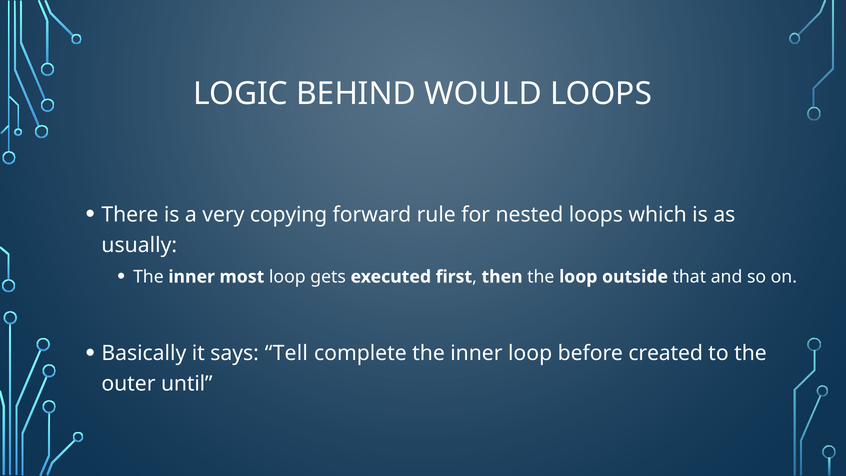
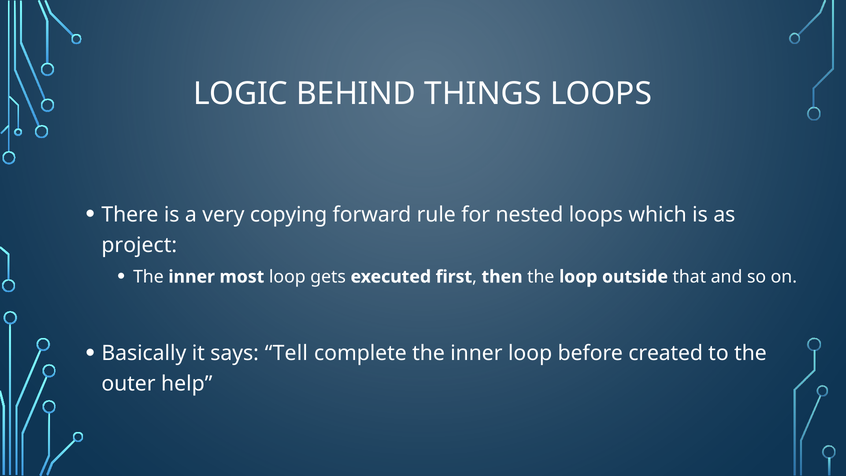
WOULD: WOULD -> THINGS (483, 94)
usually: usually -> project (139, 245)
until: until -> help (187, 384)
